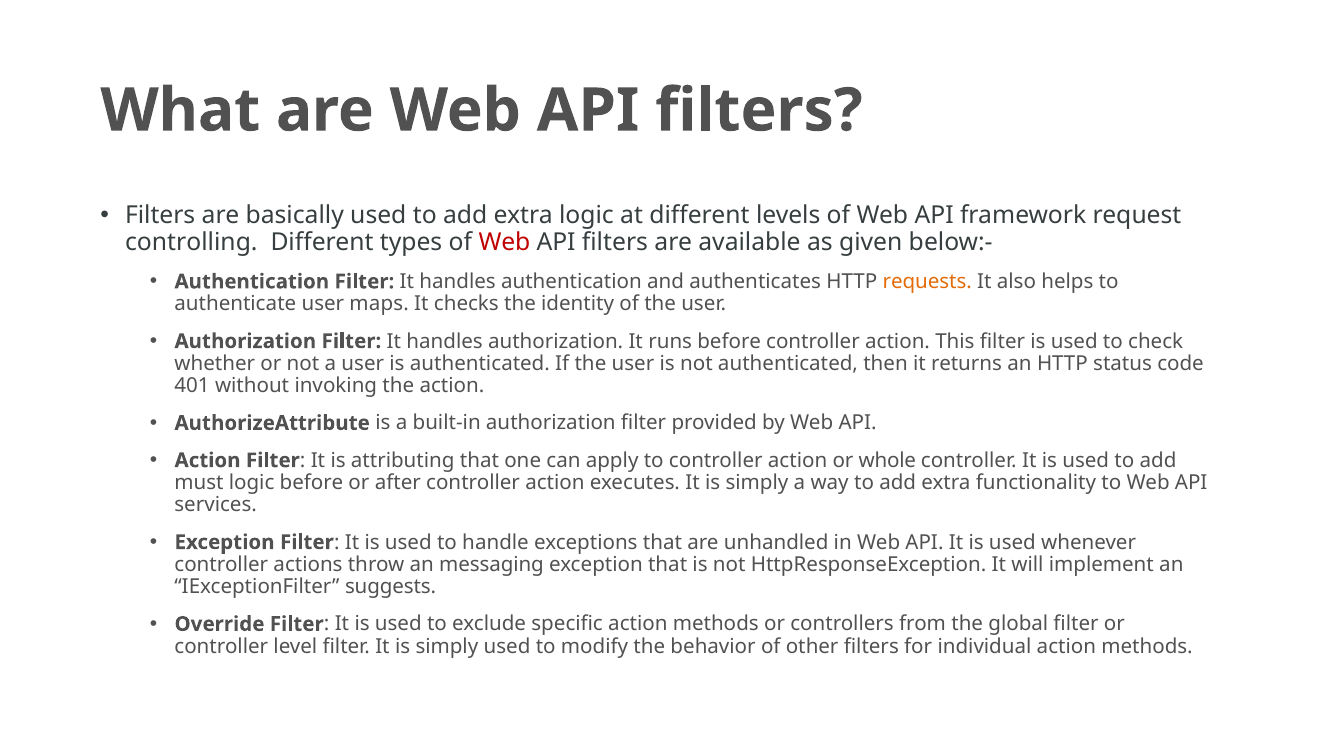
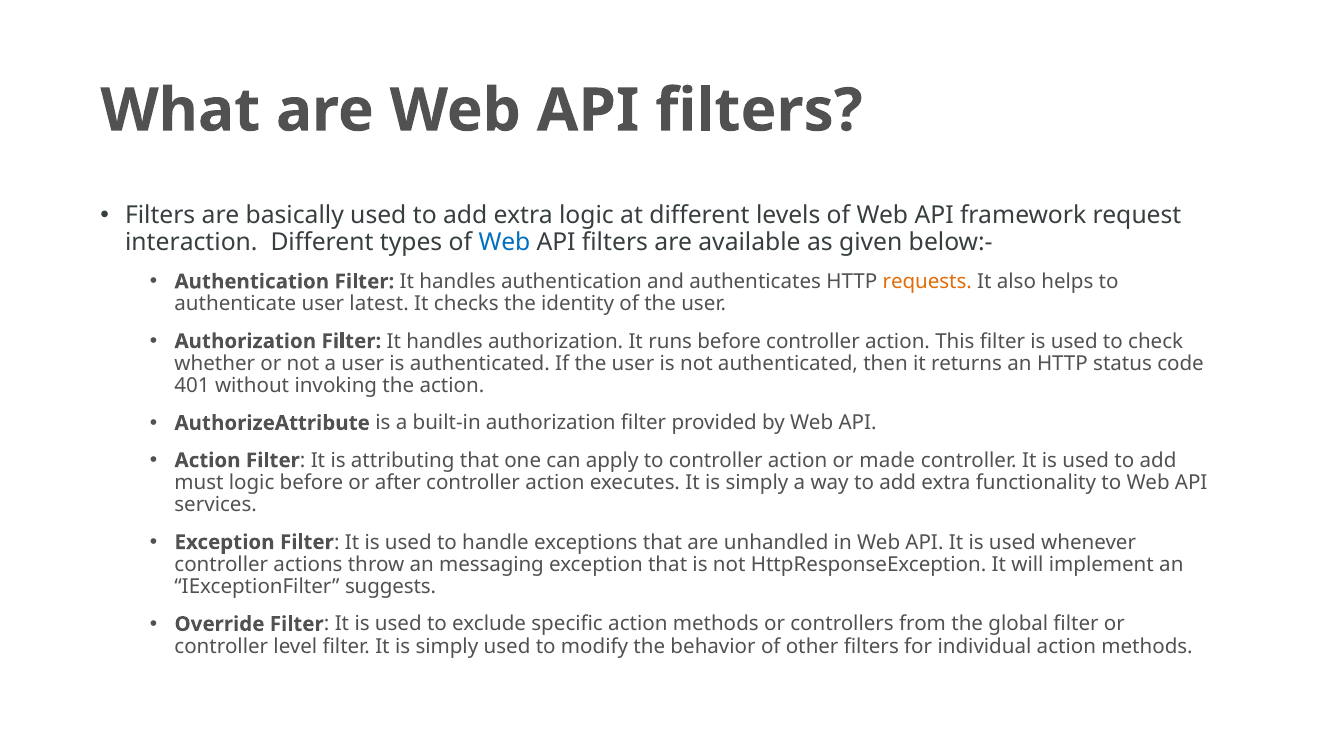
controlling: controlling -> interaction (191, 242)
Web colour: red -> blue (504, 242)
maps: maps -> latest (379, 304)
whole: whole -> made (887, 460)
